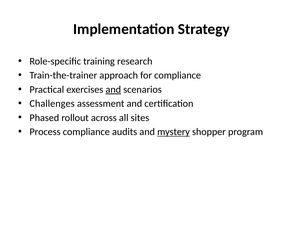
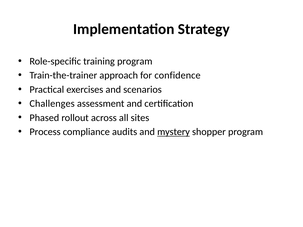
training research: research -> program (135, 61)
for compliance: compliance -> confidence (178, 75)
and underline: present -> none (113, 90)
